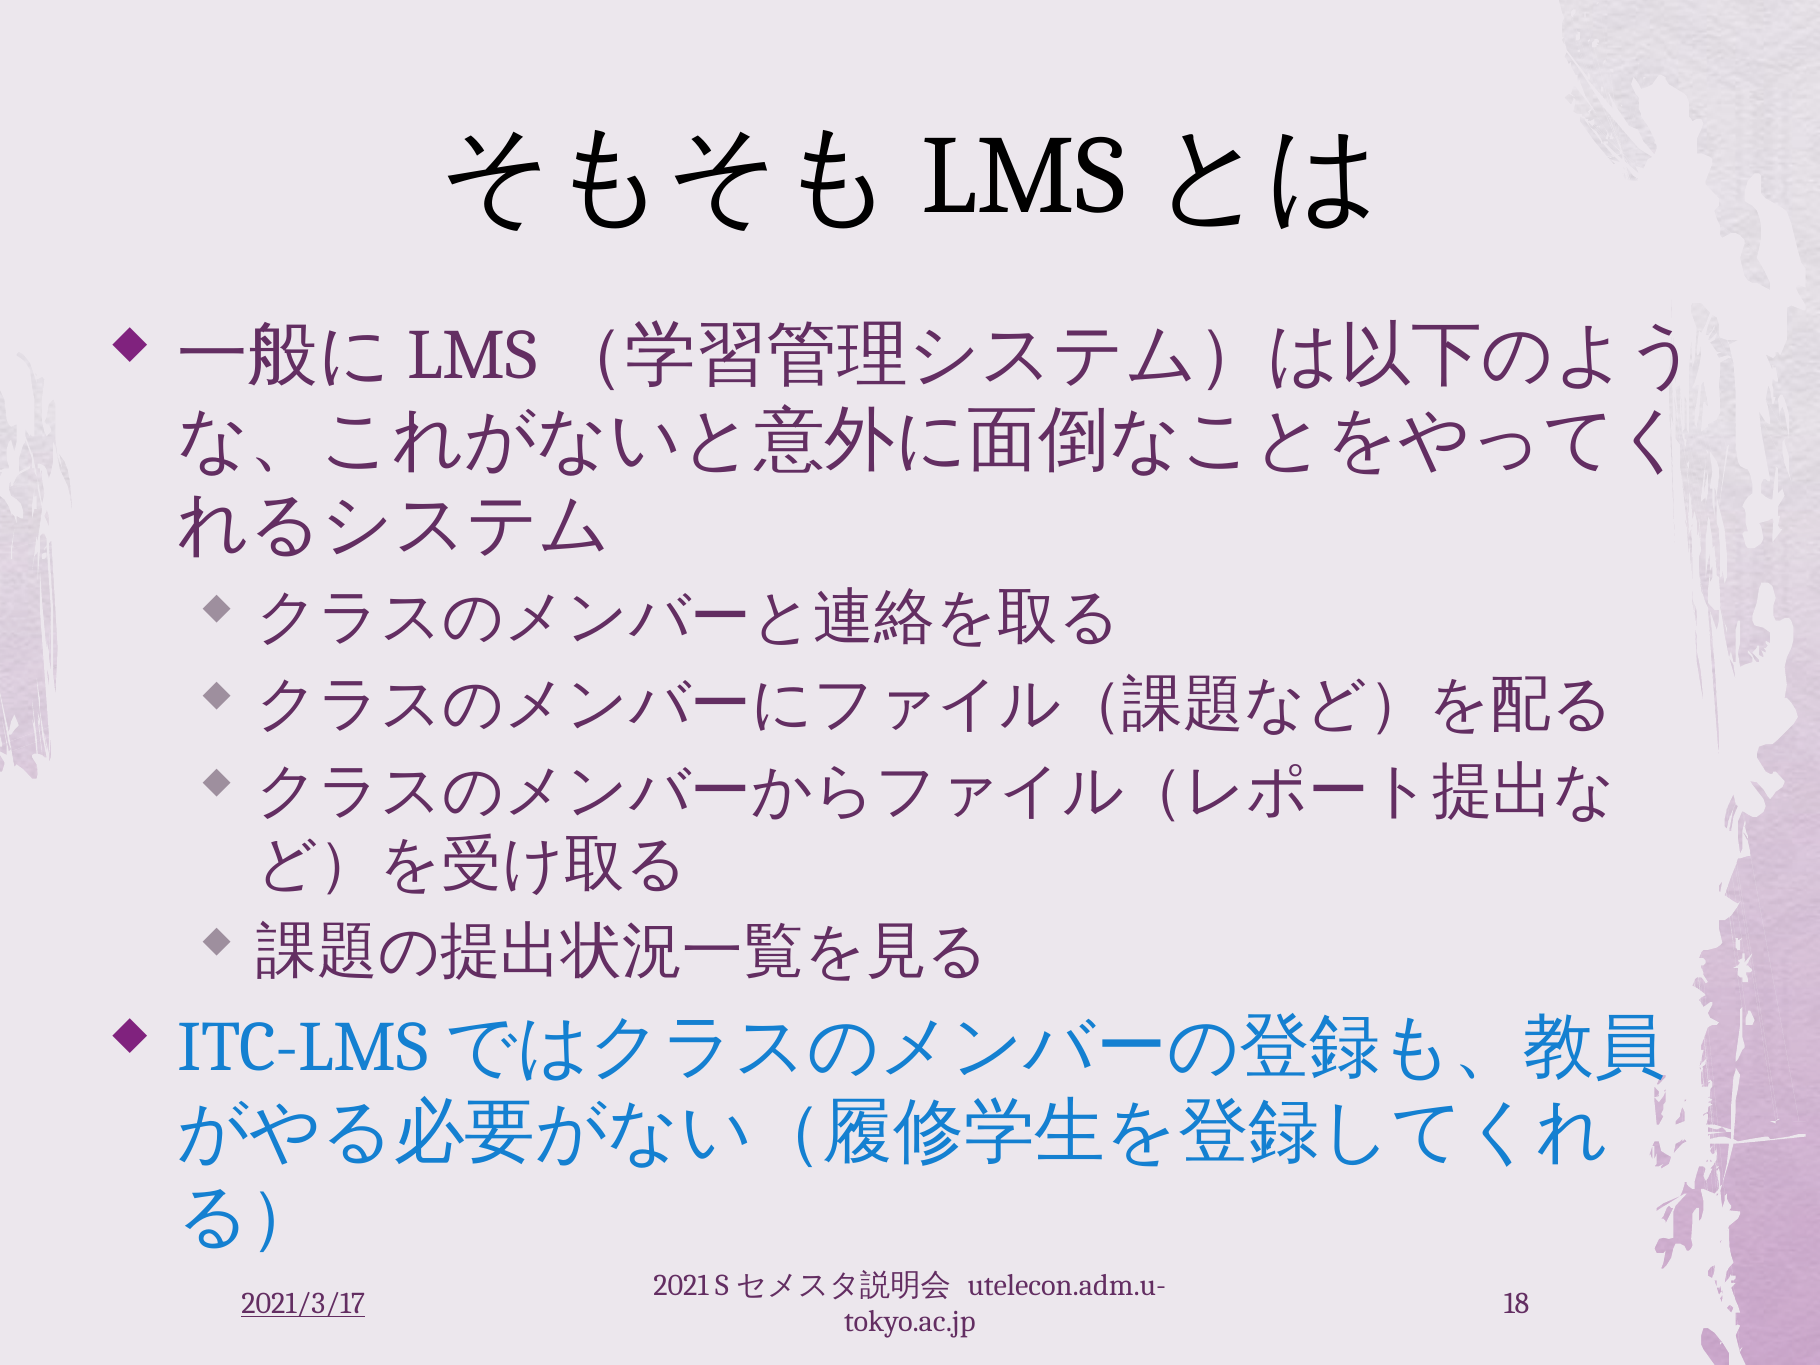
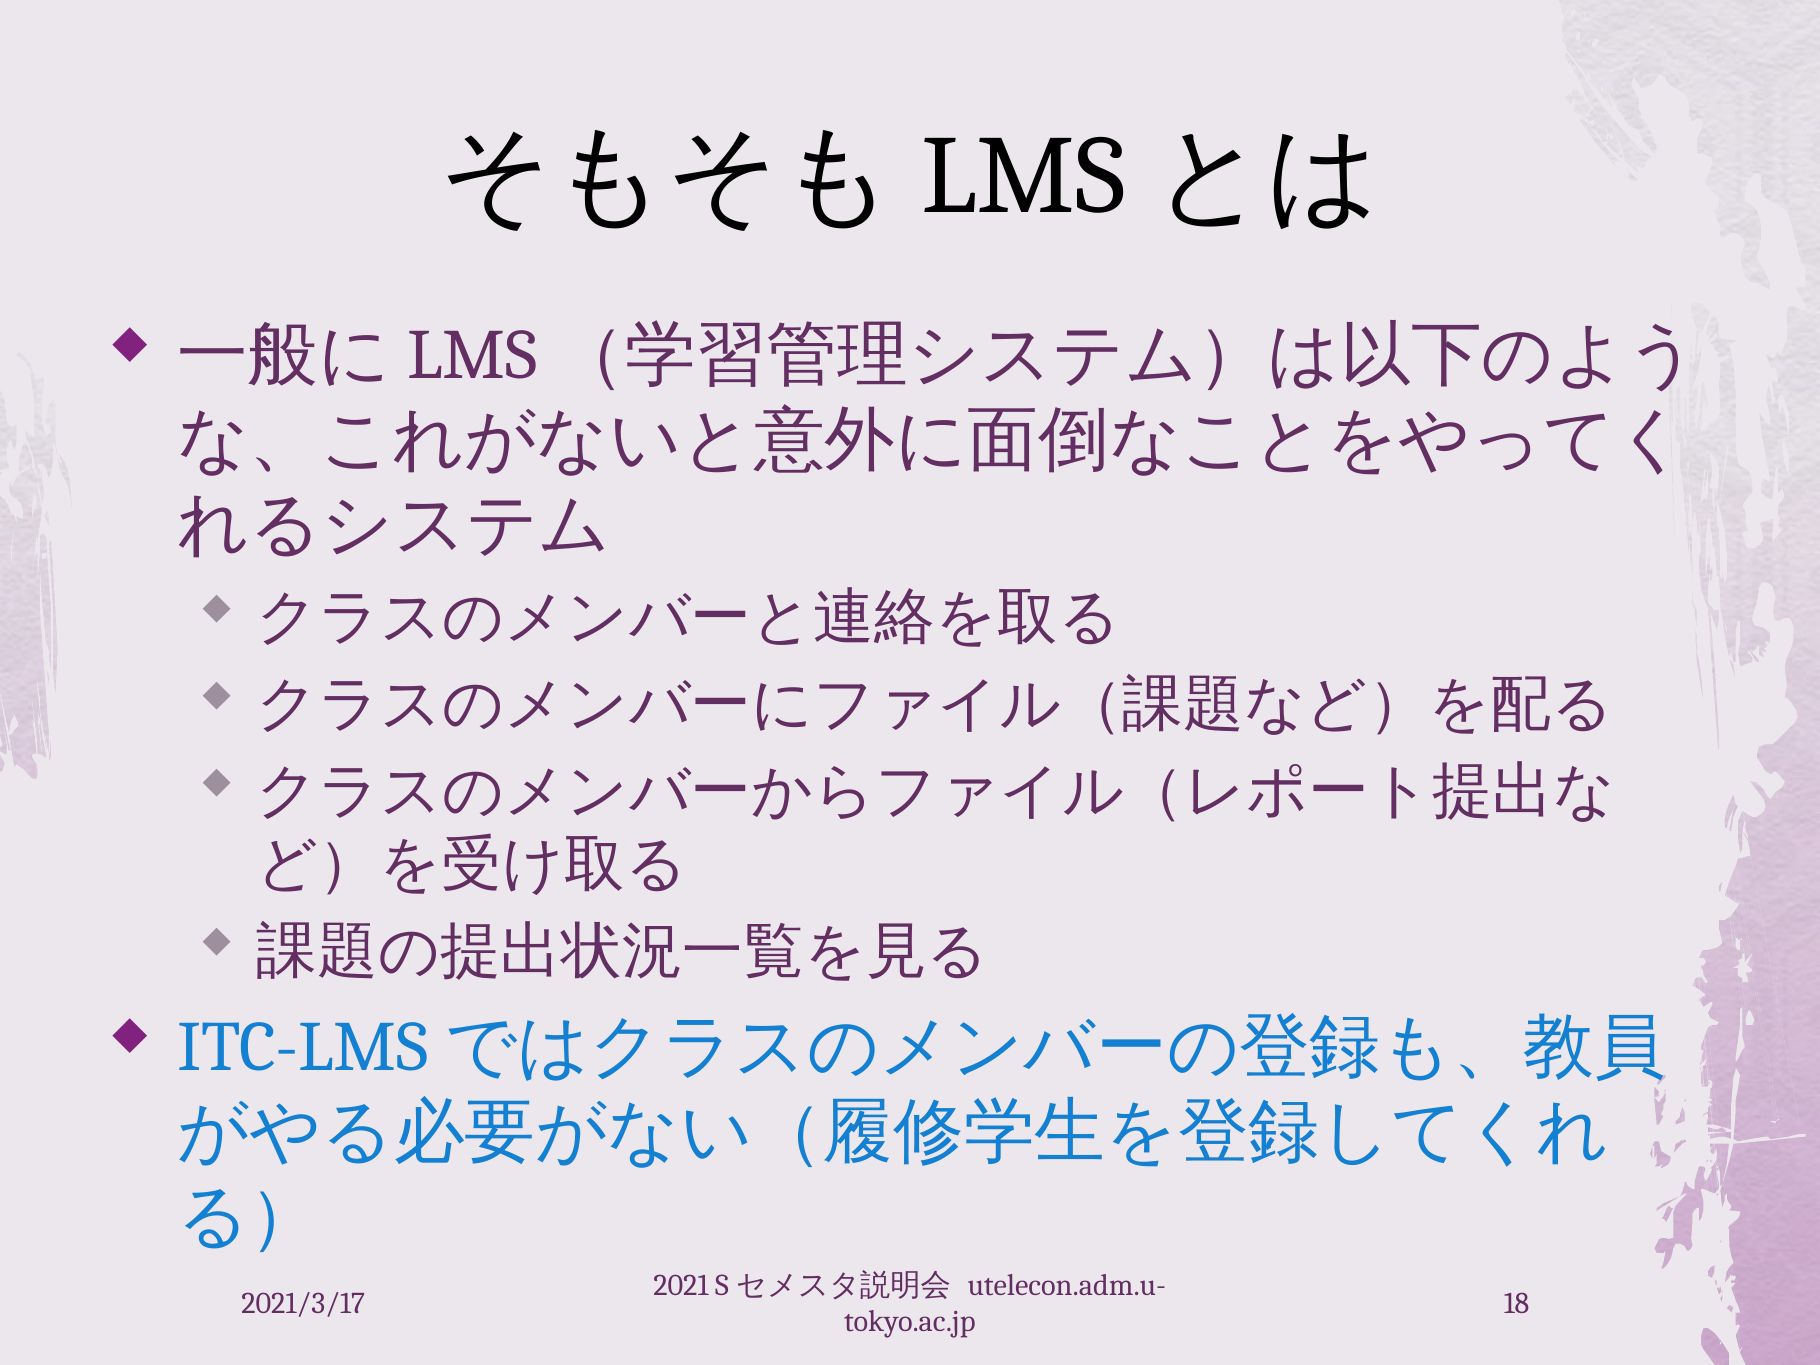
2021/3/17 underline: present -> none (303, 1304)
